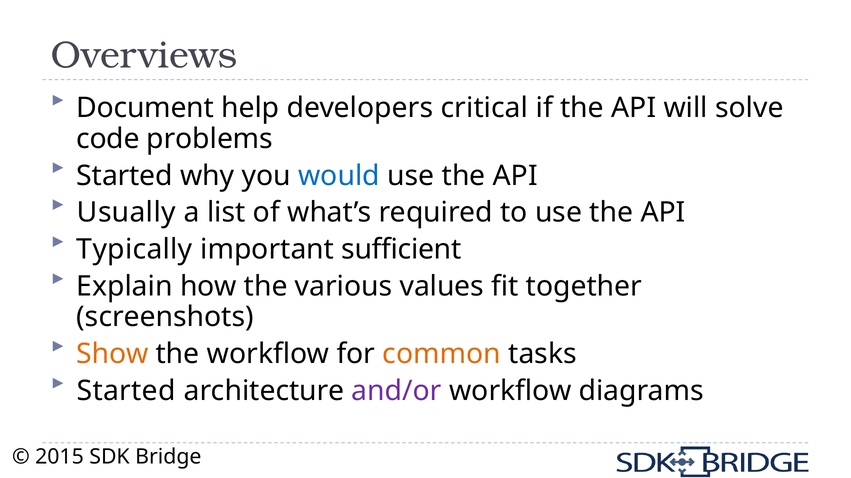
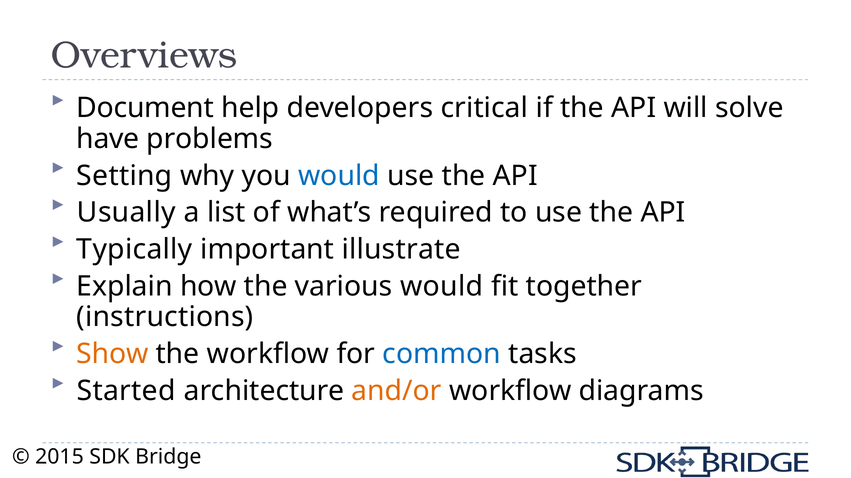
code: code -> have (108, 139)
Started: Started -> Setting (124, 176)
sufficient: sufficient -> illustrate (401, 250)
various values: values -> would (442, 287)
screenshots: screenshots -> instructions (165, 318)
common colour: orange -> blue (442, 354)
and/or colour: purple -> orange (397, 391)
